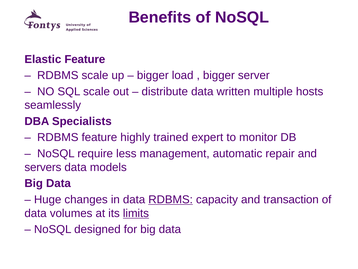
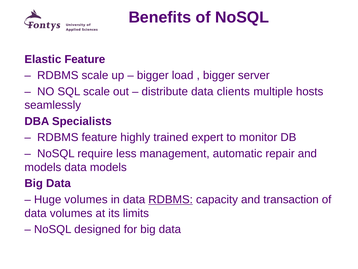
written: written -> clients (233, 91)
servers: servers -> models (43, 167)
Huge changes: changes -> volumes (86, 199)
limits underline: present -> none (136, 213)
